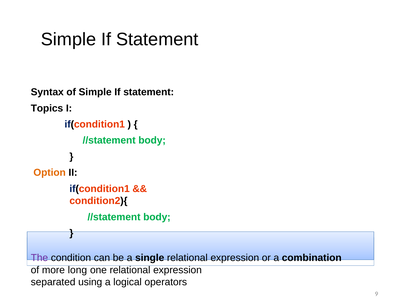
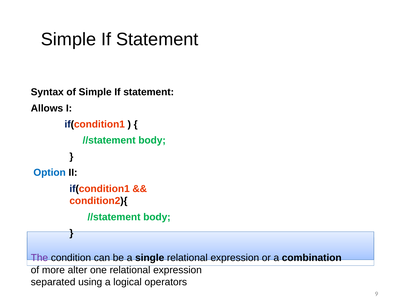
Topics: Topics -> Allows (47, 108)
Option colour: orange -> blue (50, 172)
long: long -> alter (77, 270)
